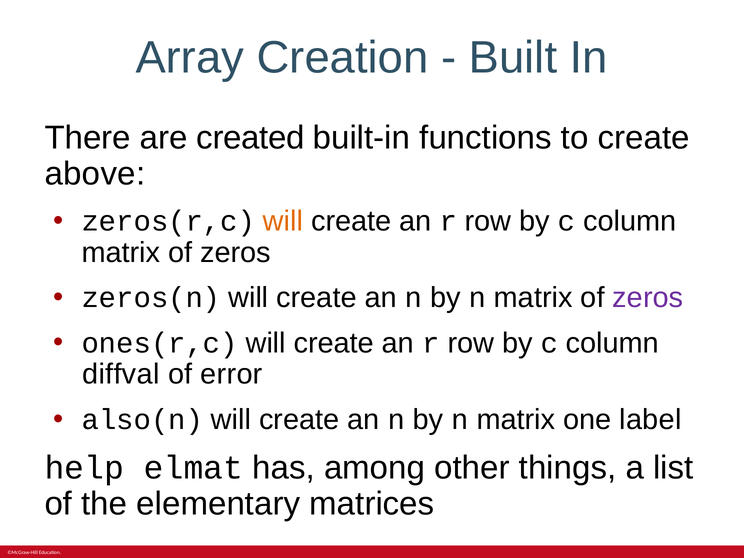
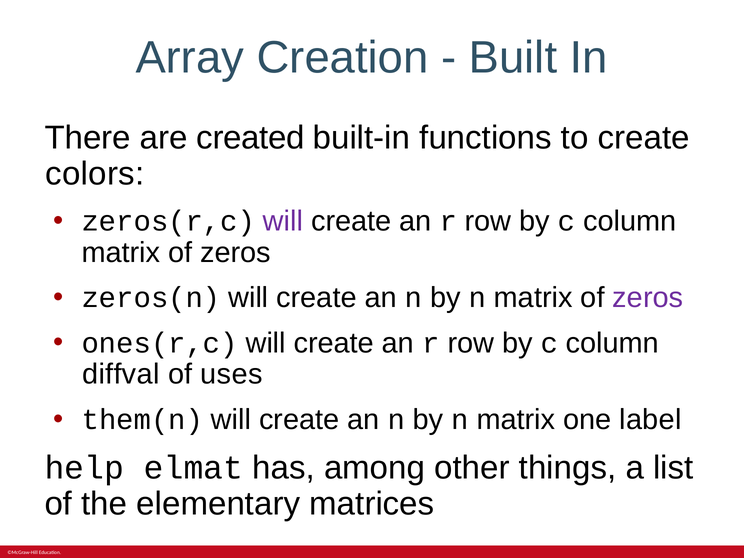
above: above -> colors (95, 174)
will colour: orange -> purple (283, 221)
error: error -> uses (231, 374)
also(n: also(n -> them(n (142, 420)
